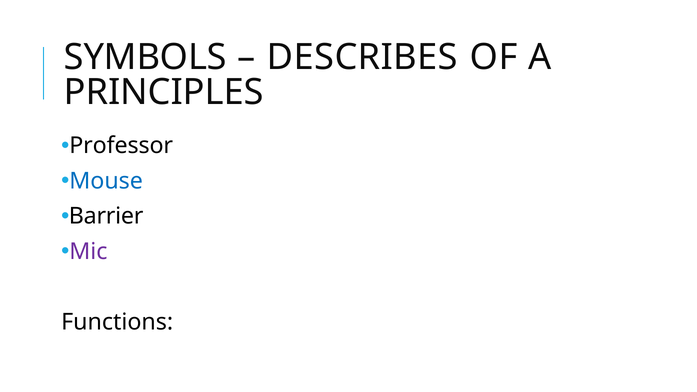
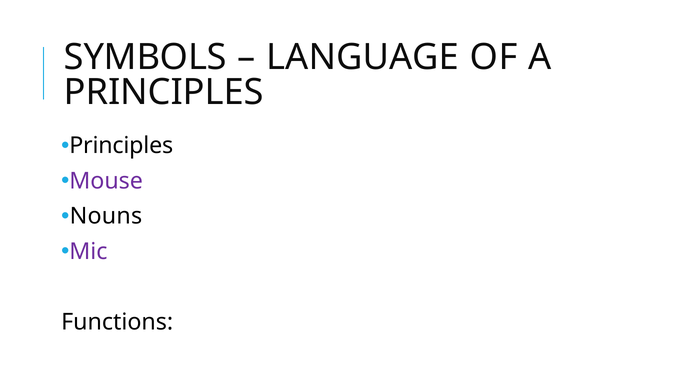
DESCRIBES: DESCRIBES -> LANGUAGE (363, 57)
Professor: Professor -> Principles (121, 146)
Mouse colour: blue -> purple (106, 181)
Barrier: Barrier -> Nouns (106, 216)
